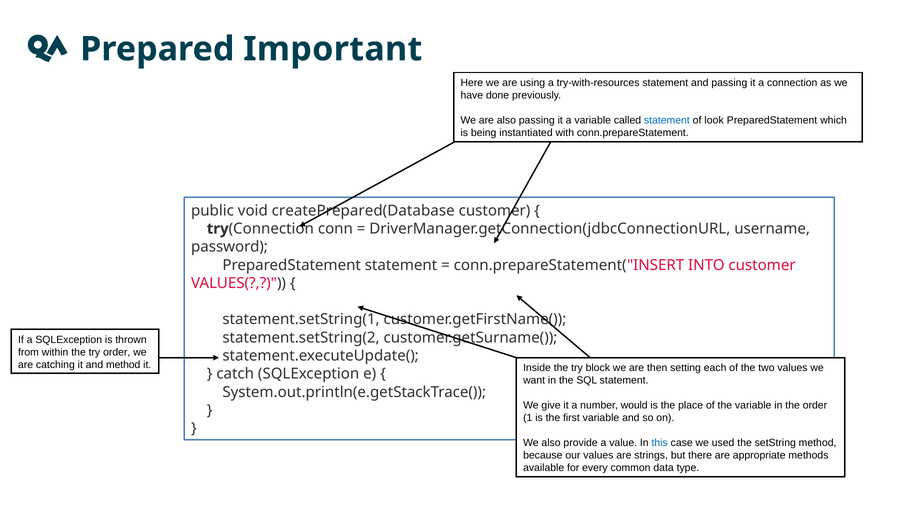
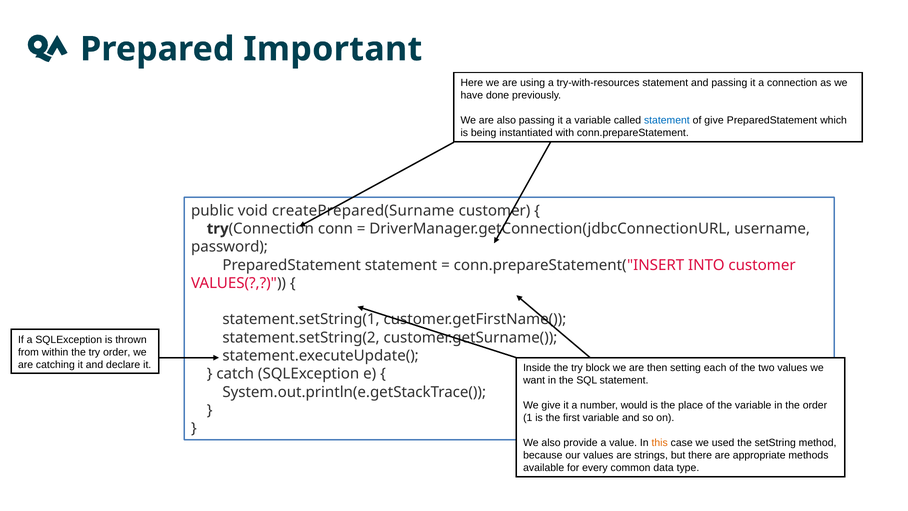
of look: look -> give (714, 120)
createPrepared(Database: createPrepared(Database -> createPrepared(Surname (363, 210)
and method: method -> declare (123, 364)
this colour: blue -> orange (660, 443)
